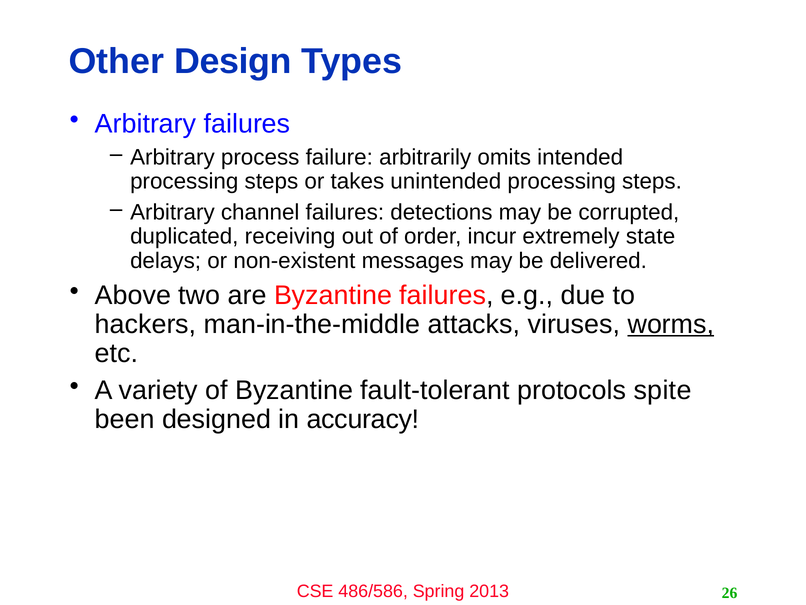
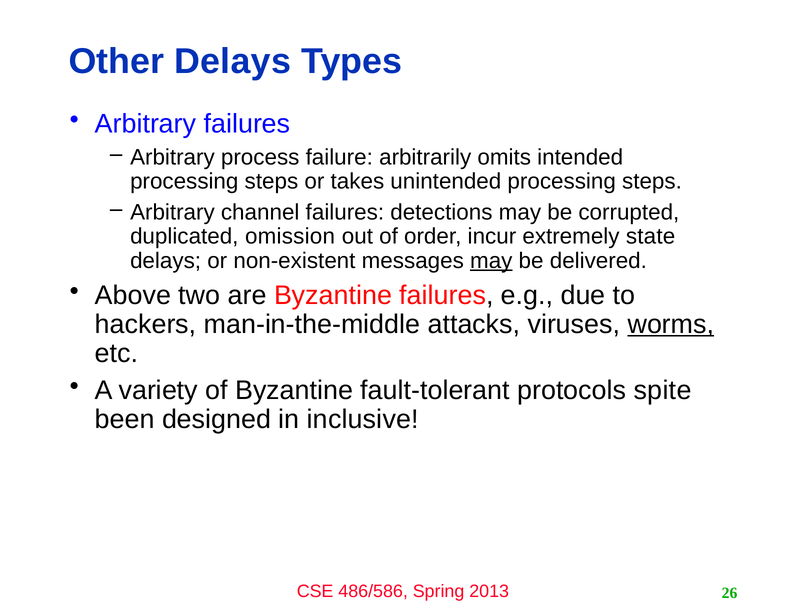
Other Design: Design -> Delays (233, 61)
receiving: receiving -> omission (290, 236)
may underline: none -> present (491, 260)
accuracy: accuracy -> inclusive (363, 419)
